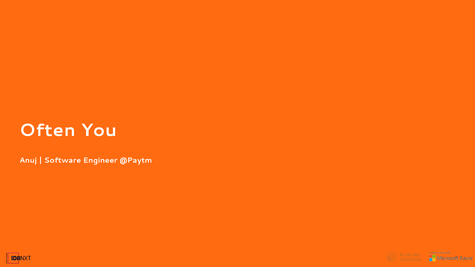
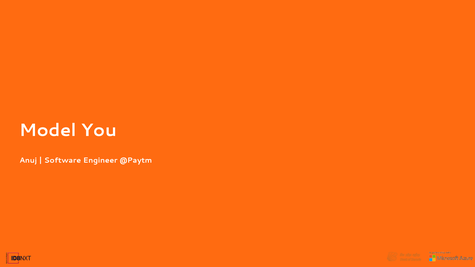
Often: Often -> Model (48, 130)
